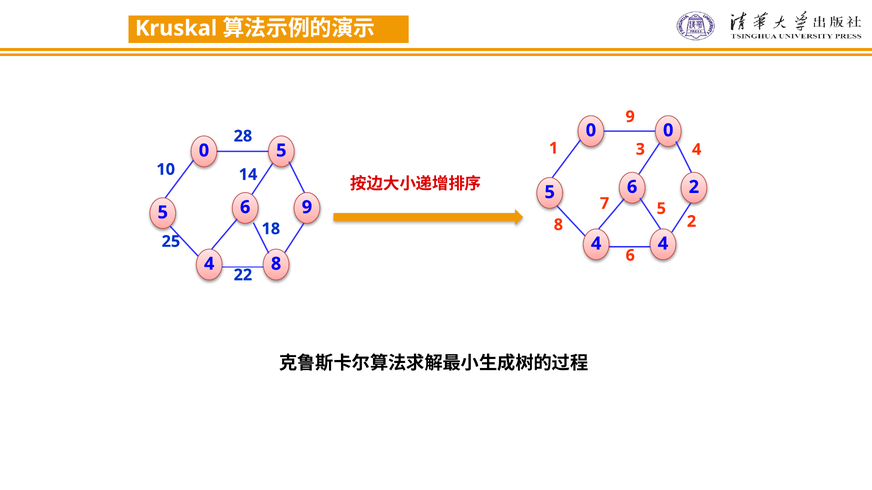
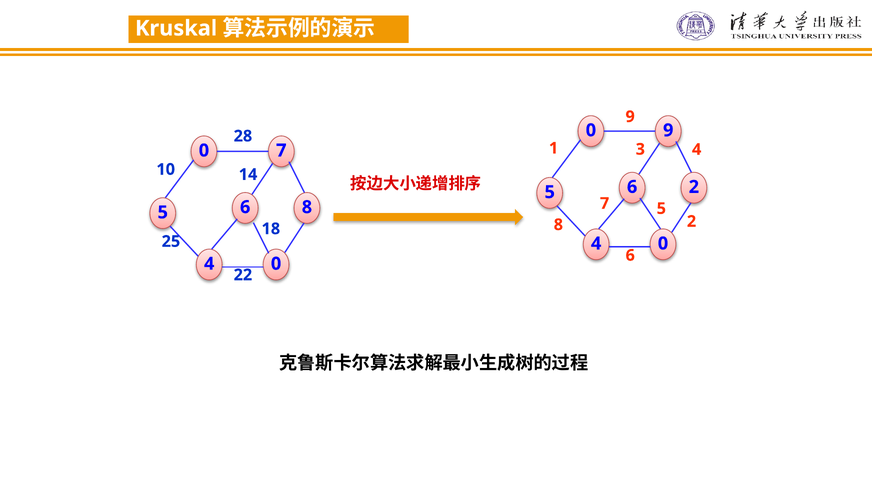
0 0: 0 -> 9 (668, 130)
5: 5 -> 7 (281, 151)
6 9: 9 -> 8 (307, 207)
4: 4 -> 0 (663, 244)
8: 8 -> 0 (276, 264)
